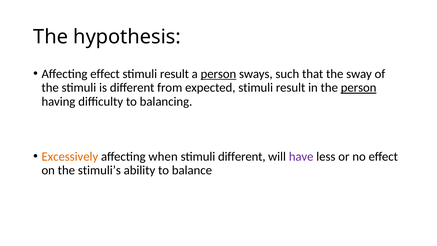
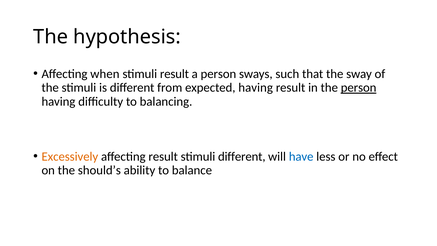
Affecting effect: effect -> when (105, 74)
person underline: present -> none (218, 74)
expected stimuli: stimuli -> having (256, 88)
affecting when: when -> result (163, 156)
have colour: purple -> blue (301, 156)
stimuli’s: stimuli’s -> should’s (99, 170)
